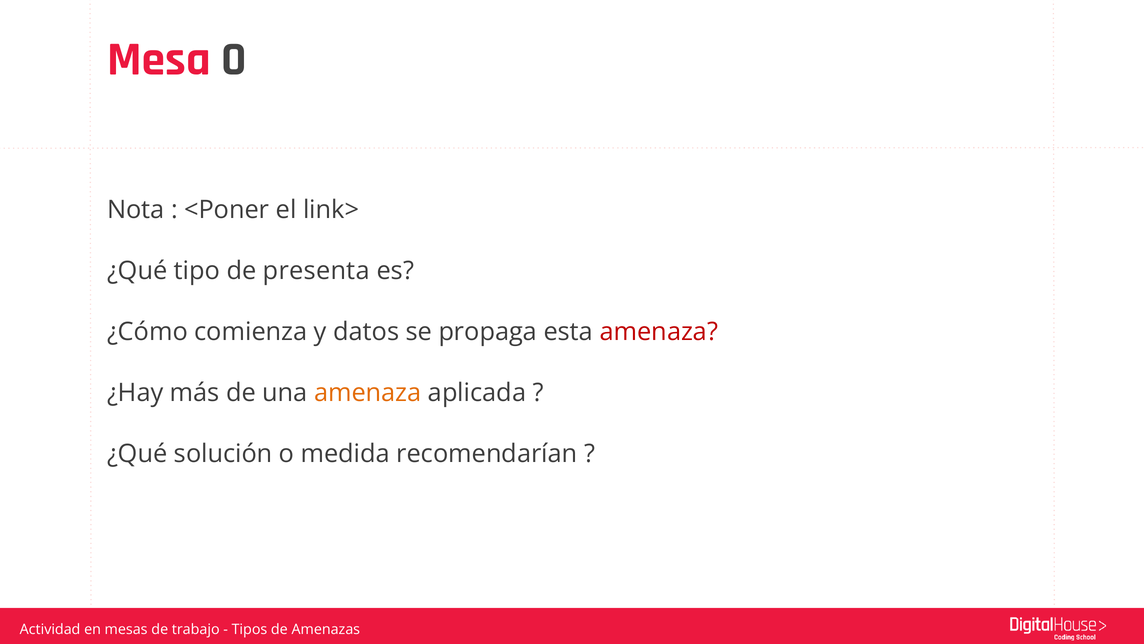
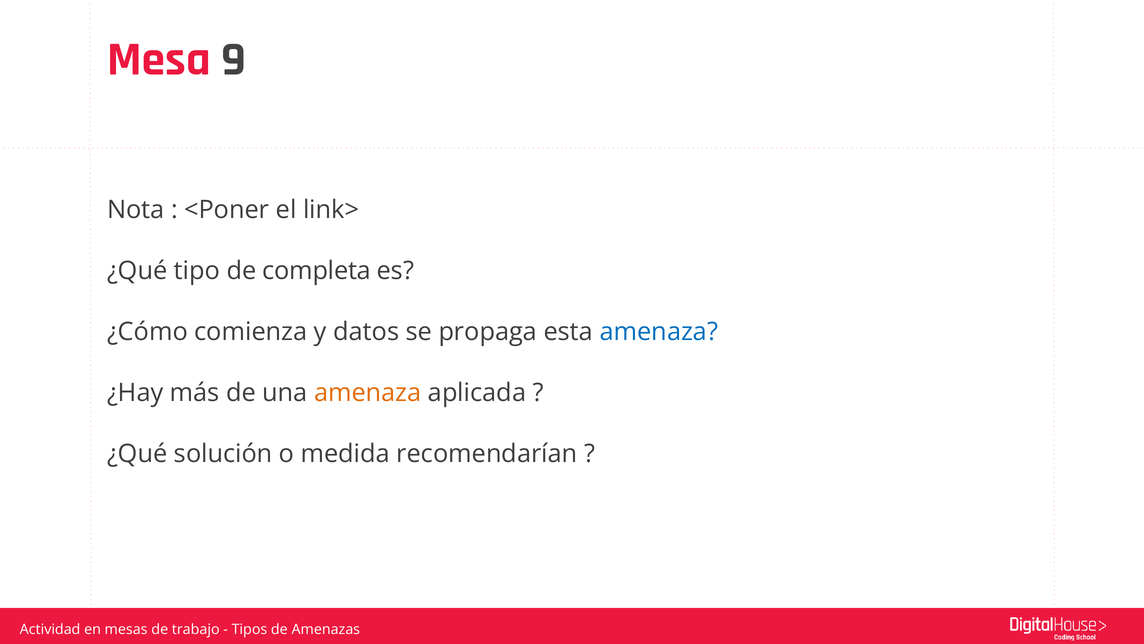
0: 0 -> 9 (234, 59)
presenta: presenta -> completa (317, 271)
amenaza colour: red -> blue (659, 331)
